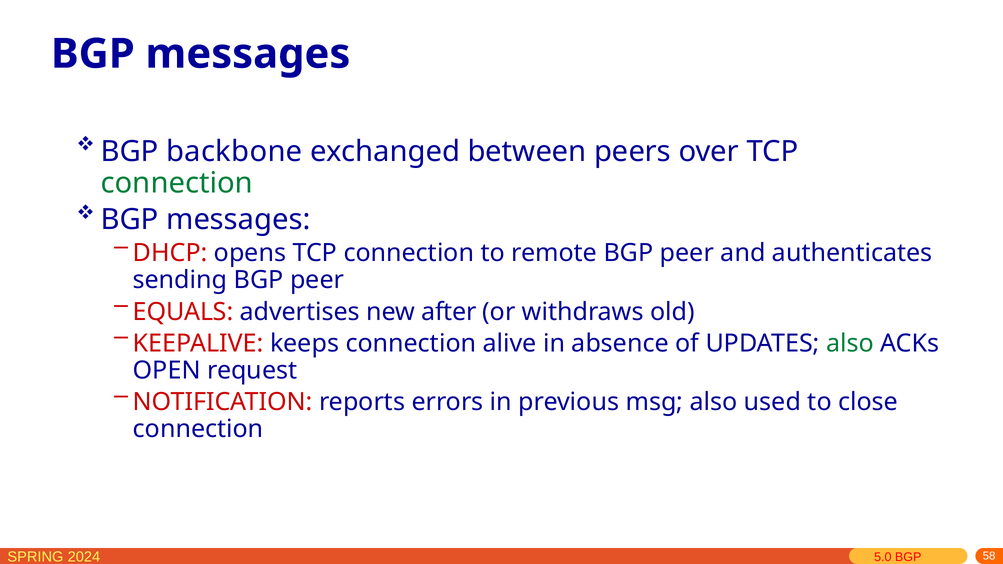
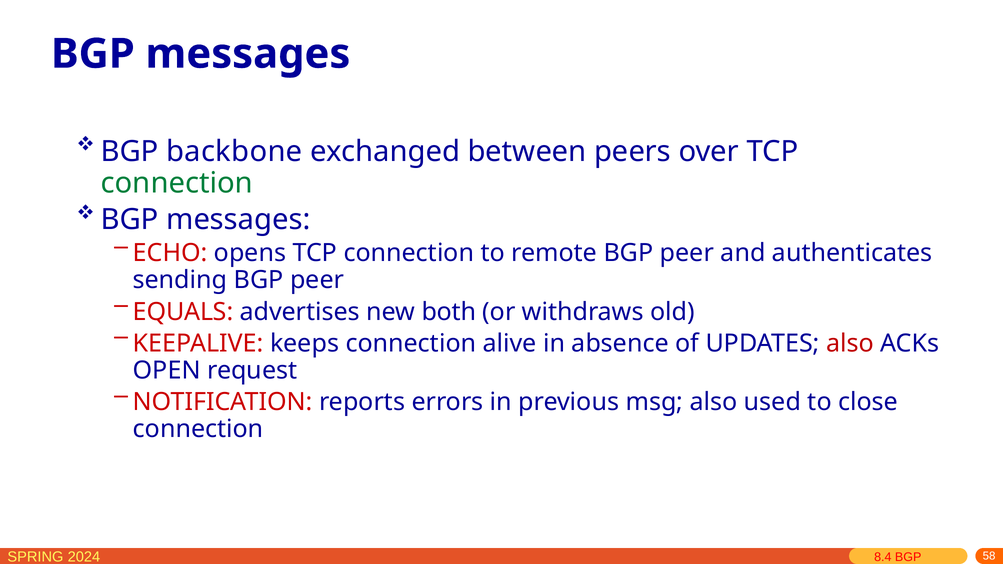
DHCP: DHCP -> ECHO (170, 253)
after: after -> both (449, 312)
also colour: green -> red (850, 343)
5.0: 5.0 -> 8.4 (883, 557)
